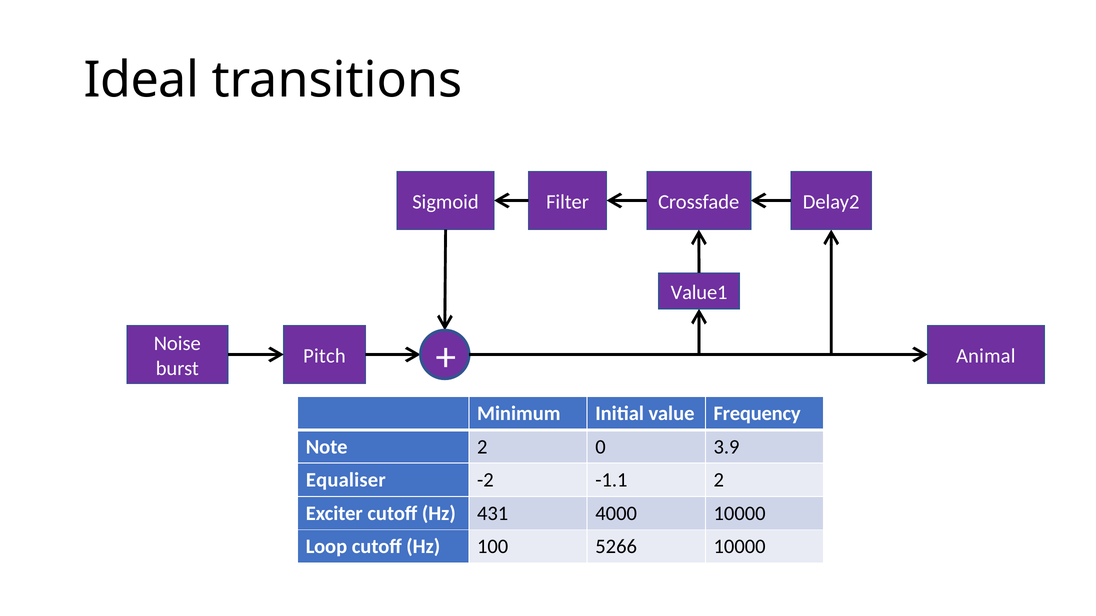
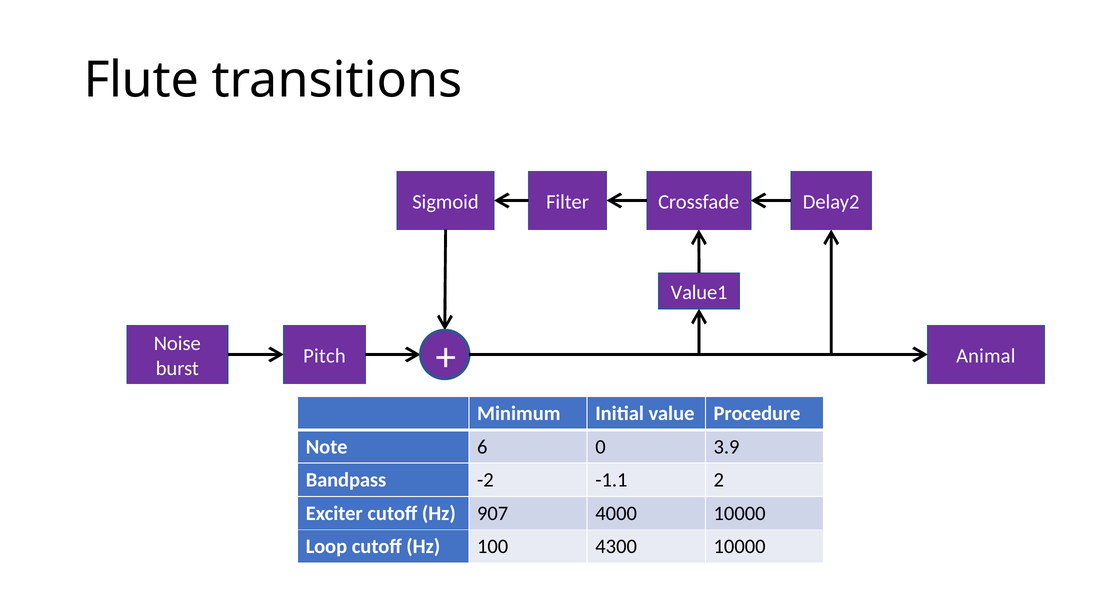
Ideal: Ideal -> Flute (141, 80)
Frequency: Frequency -> Procedure (757, 414)
Note 2: 2 -> 6 (482, 447)
Equaliser: Equaliser -> Bandpass (346, 480)
431: 431 -> 907 (493, 514)
5266: 5266 -> 4300 (616, 547)
